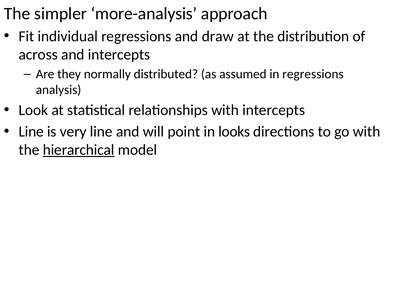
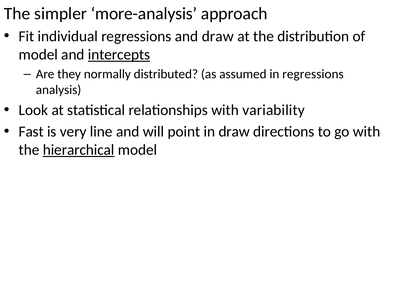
across: across -> model (38, 55)
intercepts underline: none -> present (119, 55)
with intercepts: intercepts -> variability (274, 110)
Line: Line -> Fast (31, 131)
in looks: looks -> draw (234, 131)
